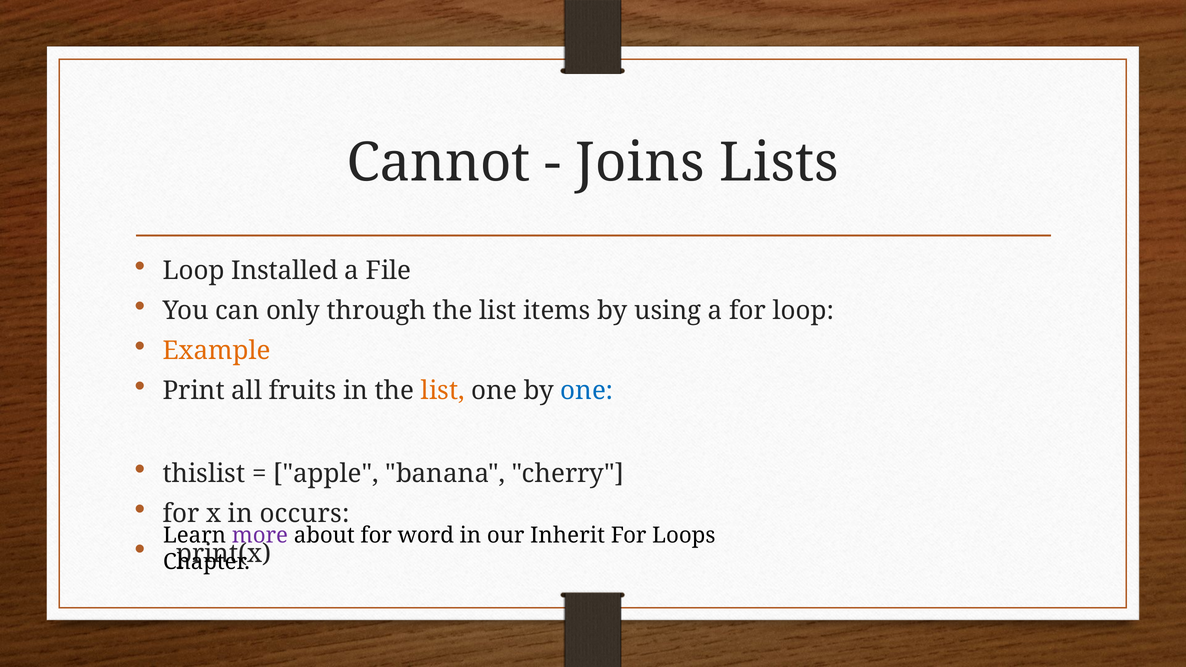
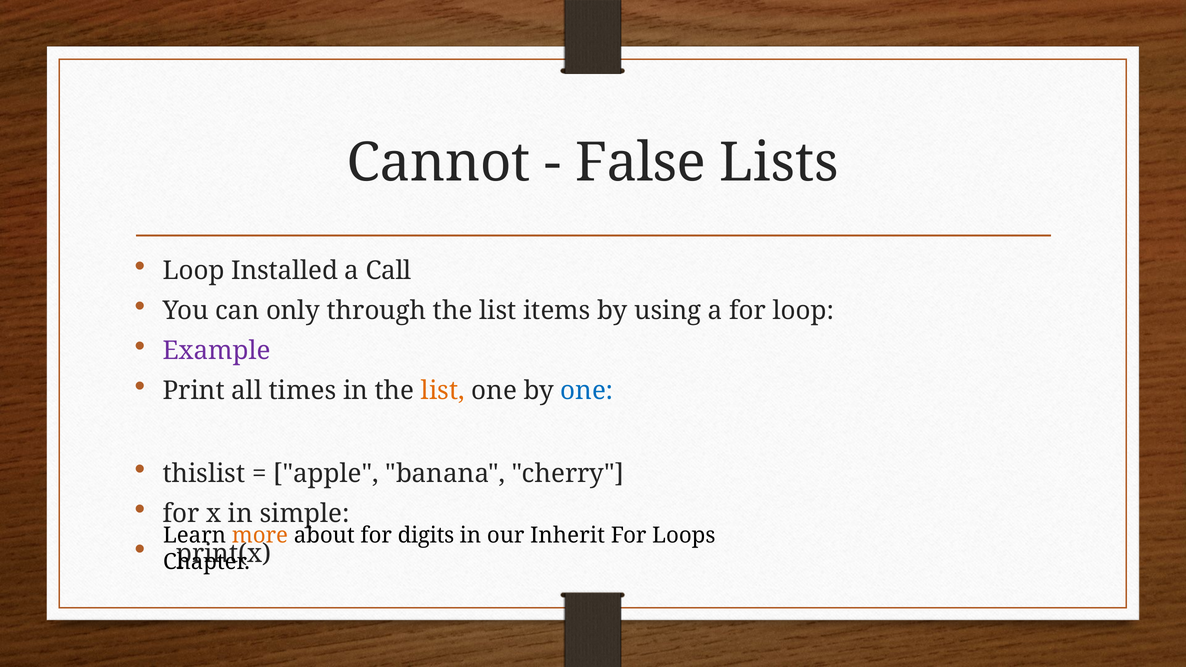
Joins: Joins -> False (641, 163)
File: File -> Call (389, 271)
Example colour: orange -> purple (217, 351)
fruits: fruits -> times (303, 391)
occurs: occurs -> simple (305, 514)
more colour: purple -> orange (260, 535)
word: word -> digits (426, 535)
